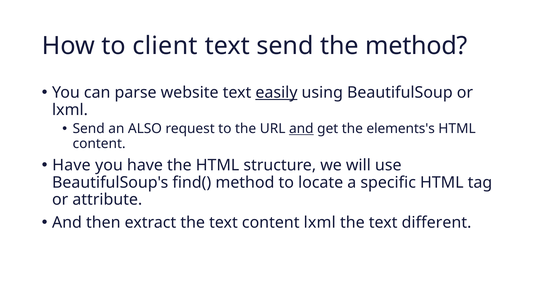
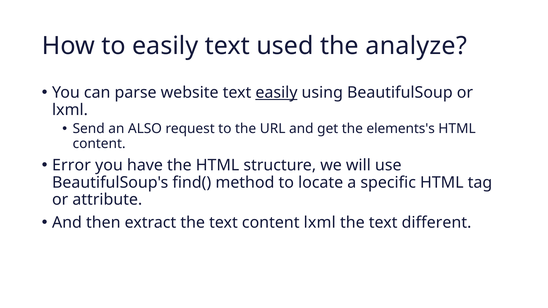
to client: client -> easily (165, 46)
text send: send -> used (285, 46)
the method: method -> analyze (416, 46)
and underline: present -> none (301, 129)
Have: Have -> Error (71, 165)
